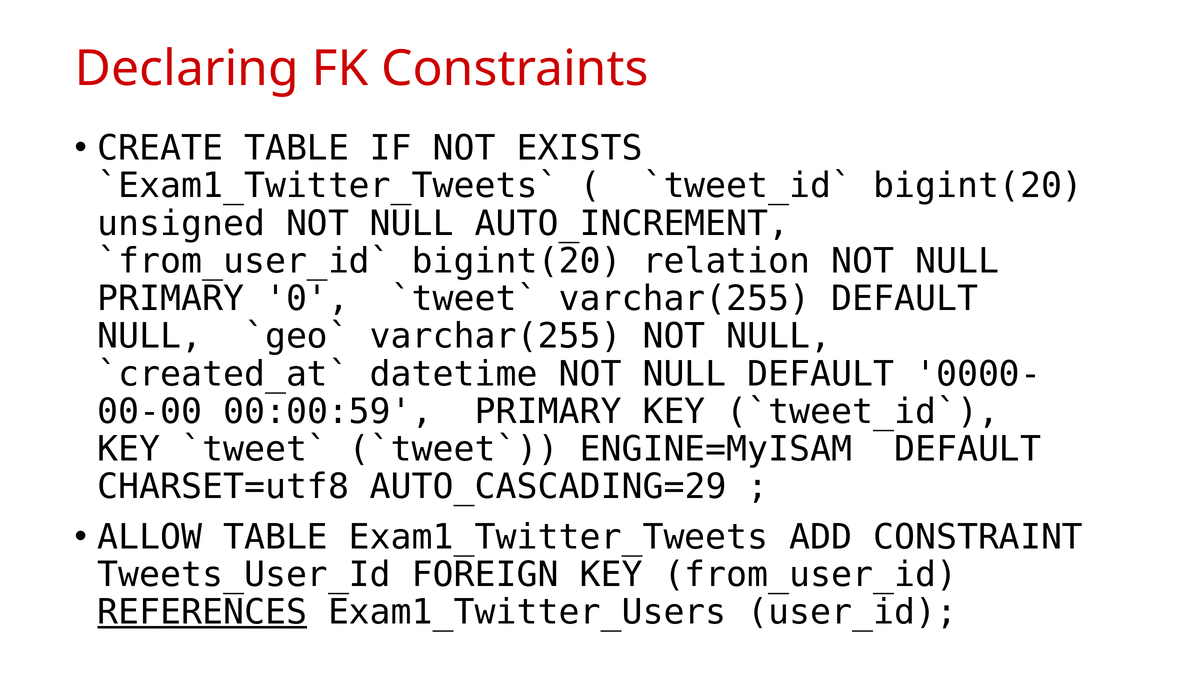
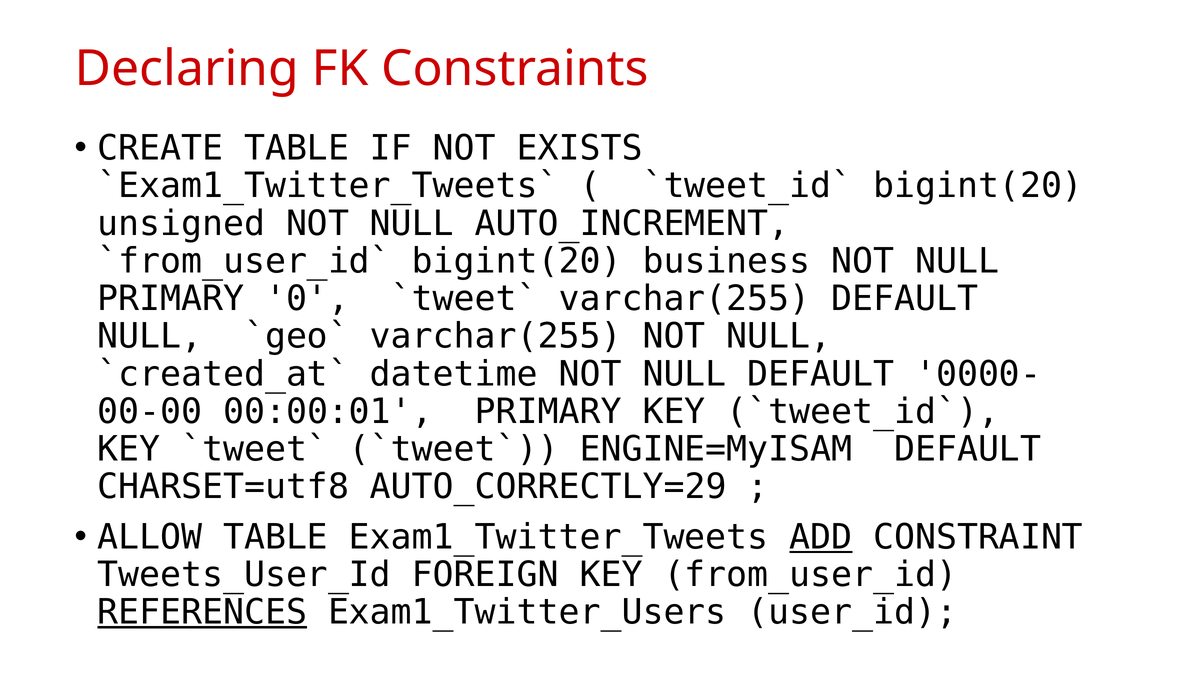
relation: relation -> business (727, 261)
00:00:59: 00:00:59 -> 00:00:01 (328, 412)
AUTO_CASCADING=29: AUTO_CASCADING=29 -> AUTO_CORRECTLY=29 (548, 487)
ADD underline: none -> present (821, 537)
